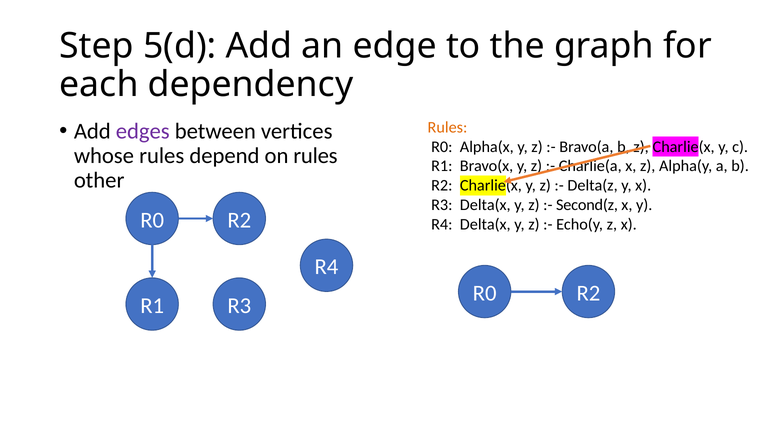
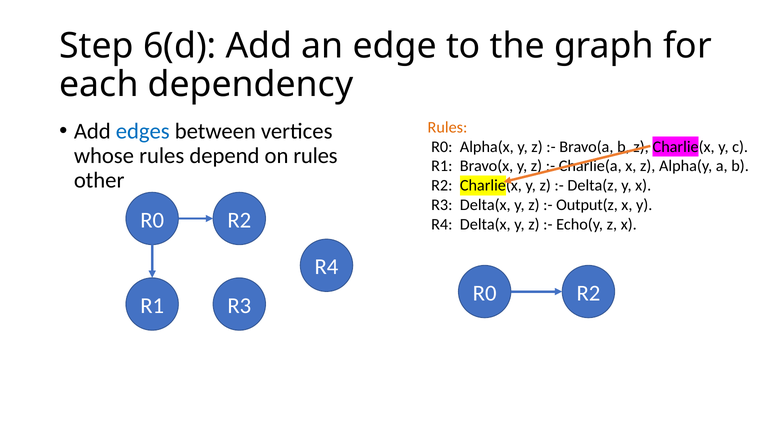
5(d: 5(d -> 6(d (180, 46)
edges colour: purple -> blue (143, 131)
Second(z: Second(z -> Output(z (587, 205)
